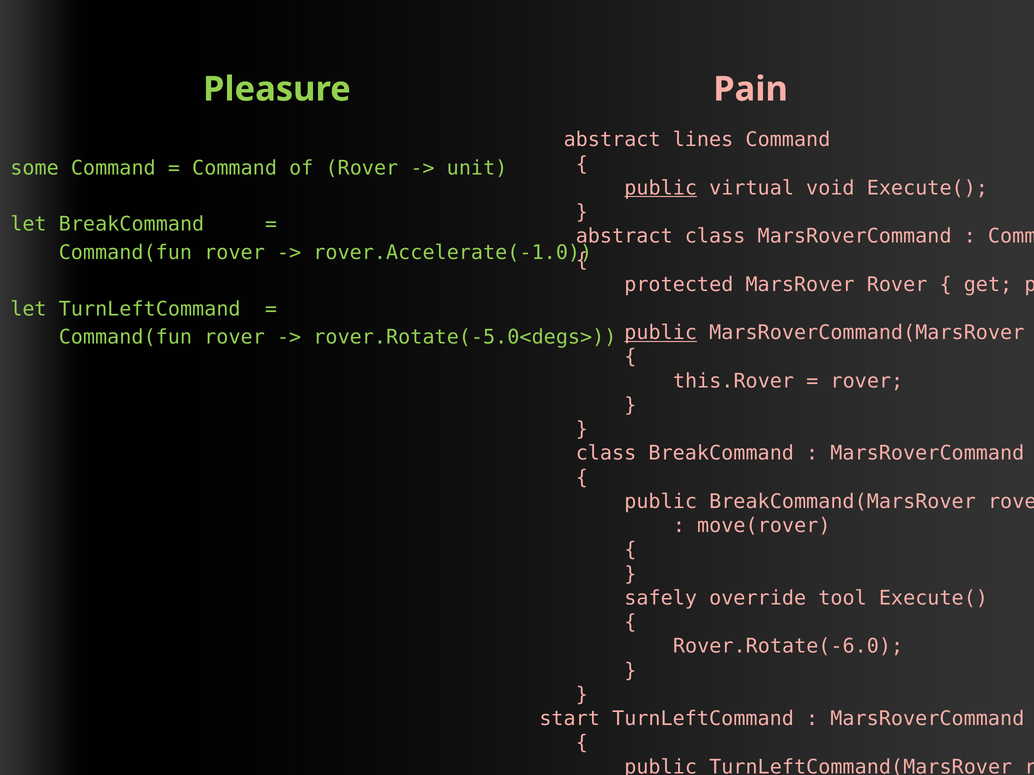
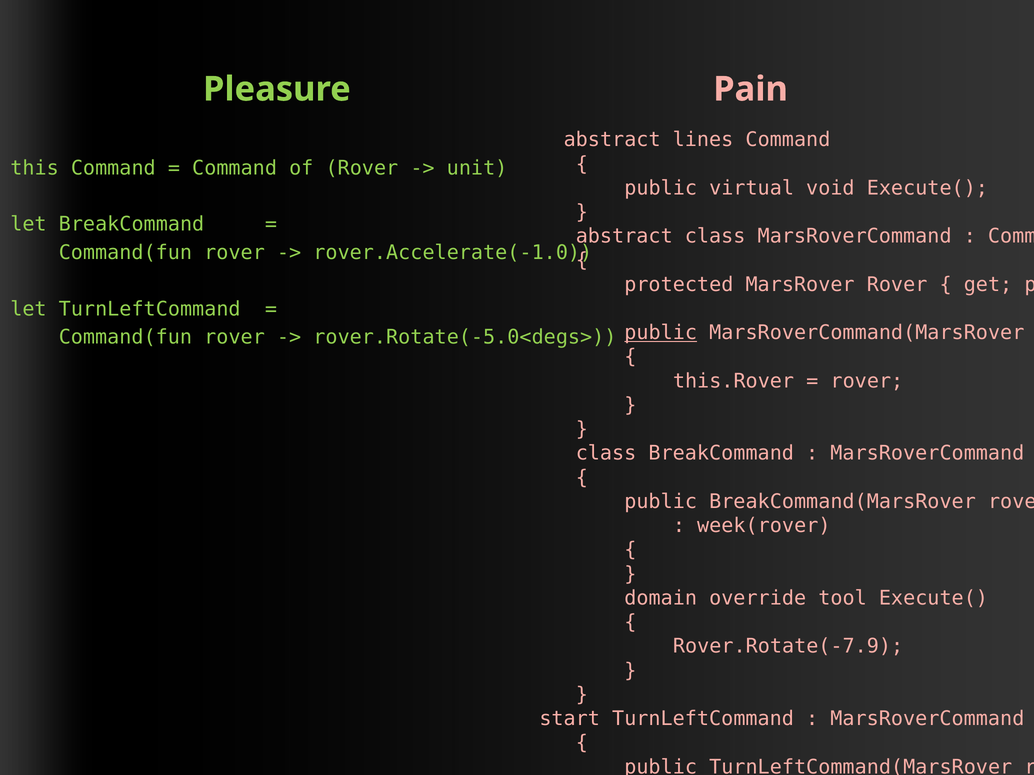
some: some -> this (35, 168)
public underline: present -> none (661, 188)
move(rover: move(rover -> week(rover (764, 526)
safely: safely -> domain (661, 598)
Rover.Rotate(-6.0: Rover.Rotate(-6.0 -> Rover.Rotate(-7.9 (788, 647)
